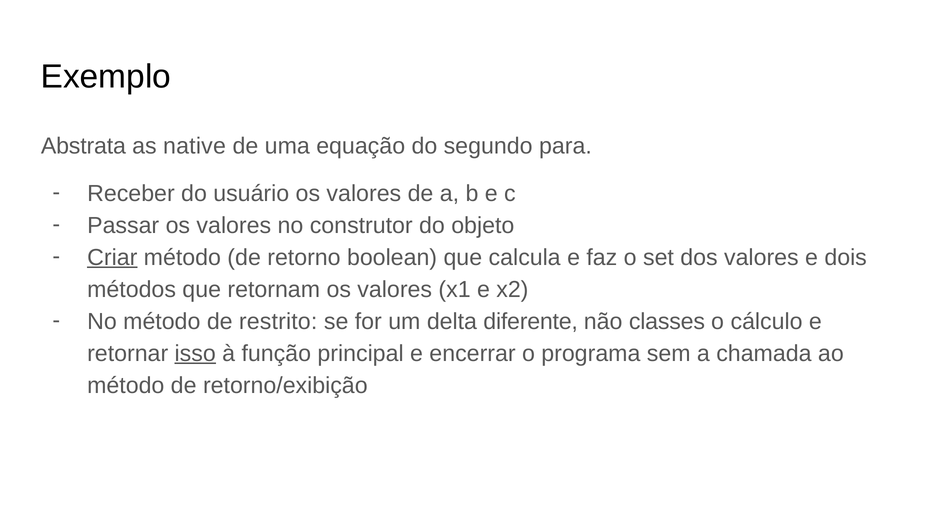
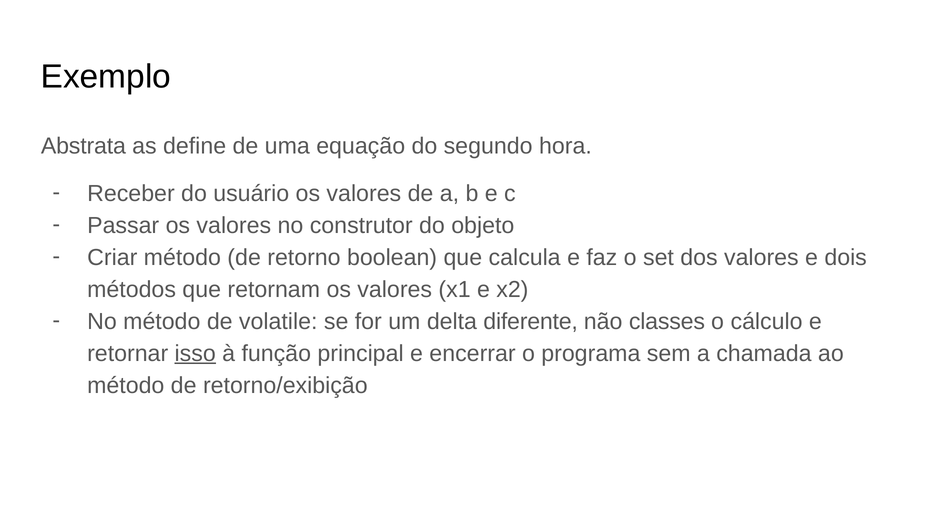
native: native -> define (195, 146)
para: para -> hora (565, 146)
Criar underline: present -> none (112, 257)
restrito: restrito -> volatile (278, 321)
